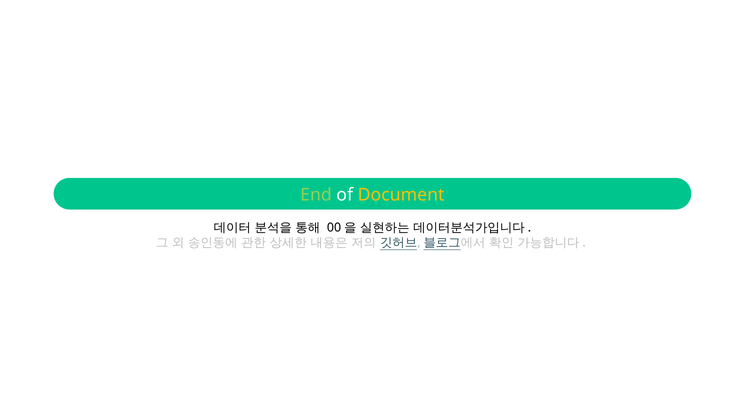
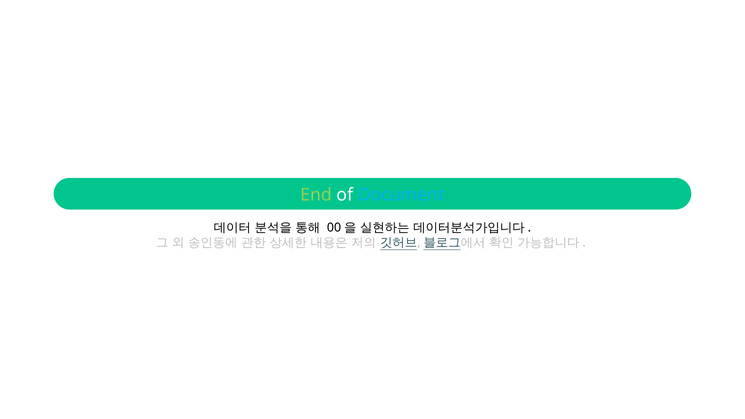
Document colour: yellow -> light blue (401, 195)
